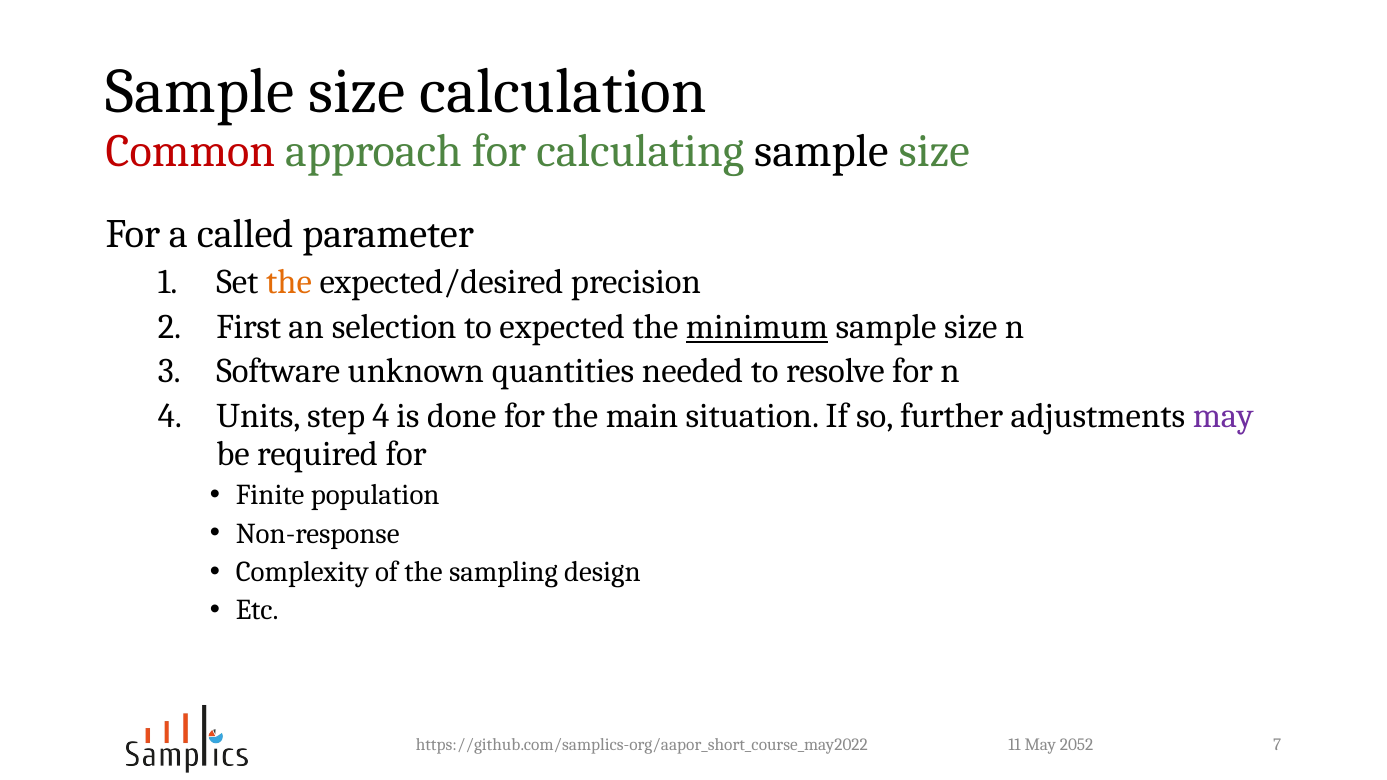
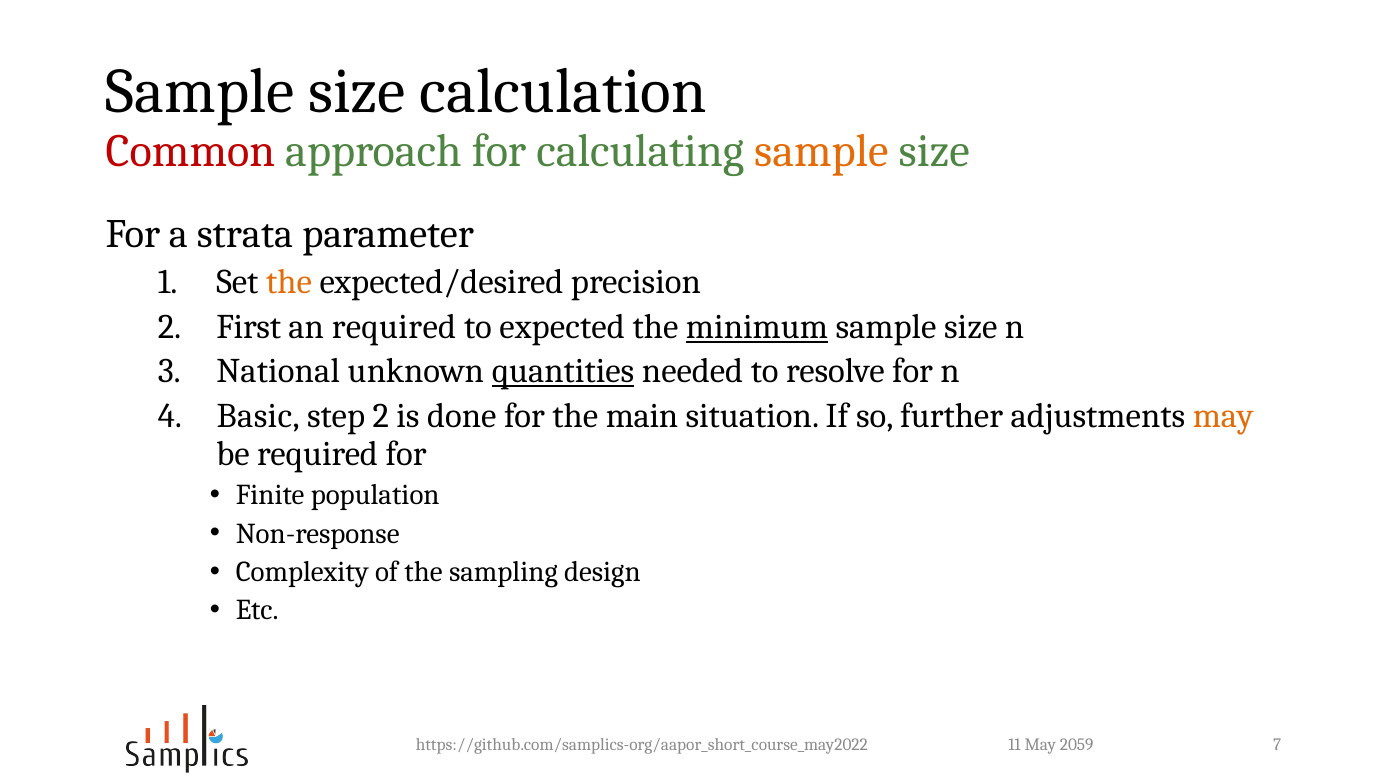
sample colour: black -> orange (821, 151)
called: called -> strata (245, 235)
an selection: selection -> required (394, 327)
Software: Software -> National (278, 372)
quantities underline: none -> present (563, 372)
Units: Units -> Basic (258, 416)
step 4: 4 -> 2 (381, 416)
may colour: purple -> orange (1223, 416)
2052: 2052 -> 2059 (1077, 745)
